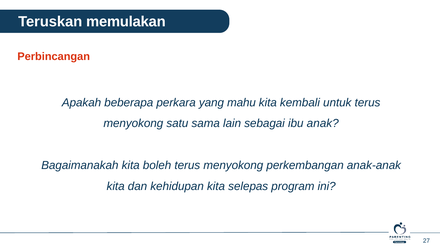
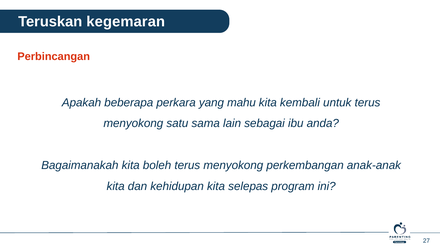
memulakan: memulakan -> kegemaran (126, 22)
anak: anak -> anda (323, 123)
